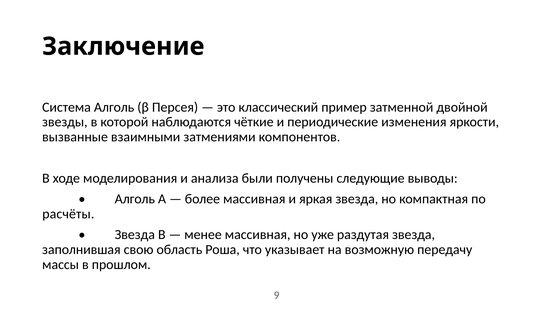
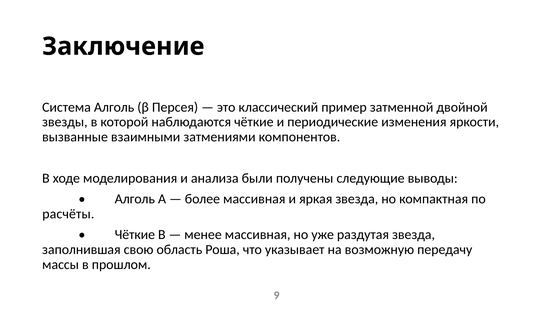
Звезда: Звезда -> Чёткие (135, 235)
